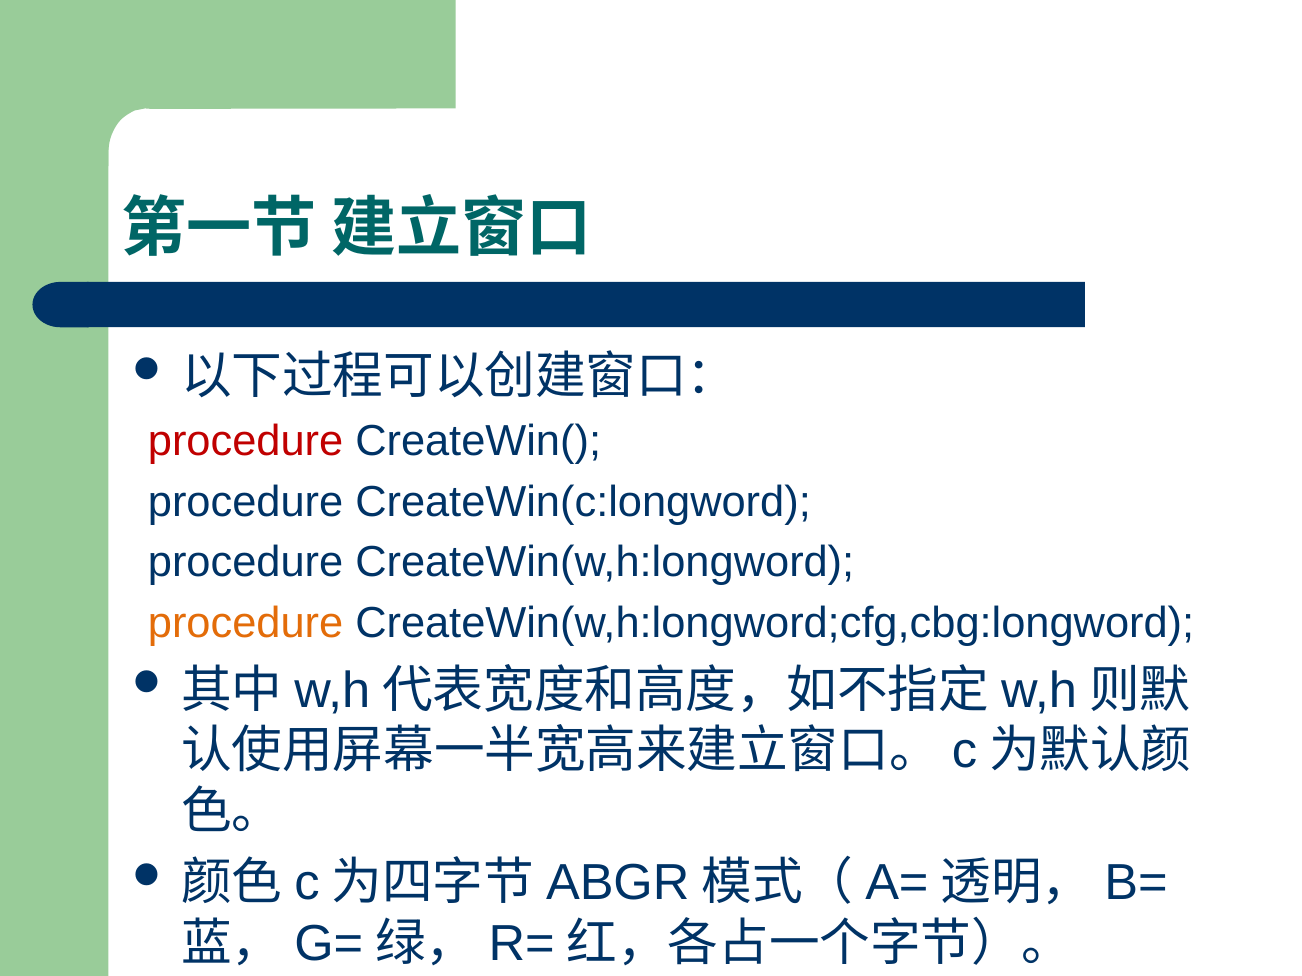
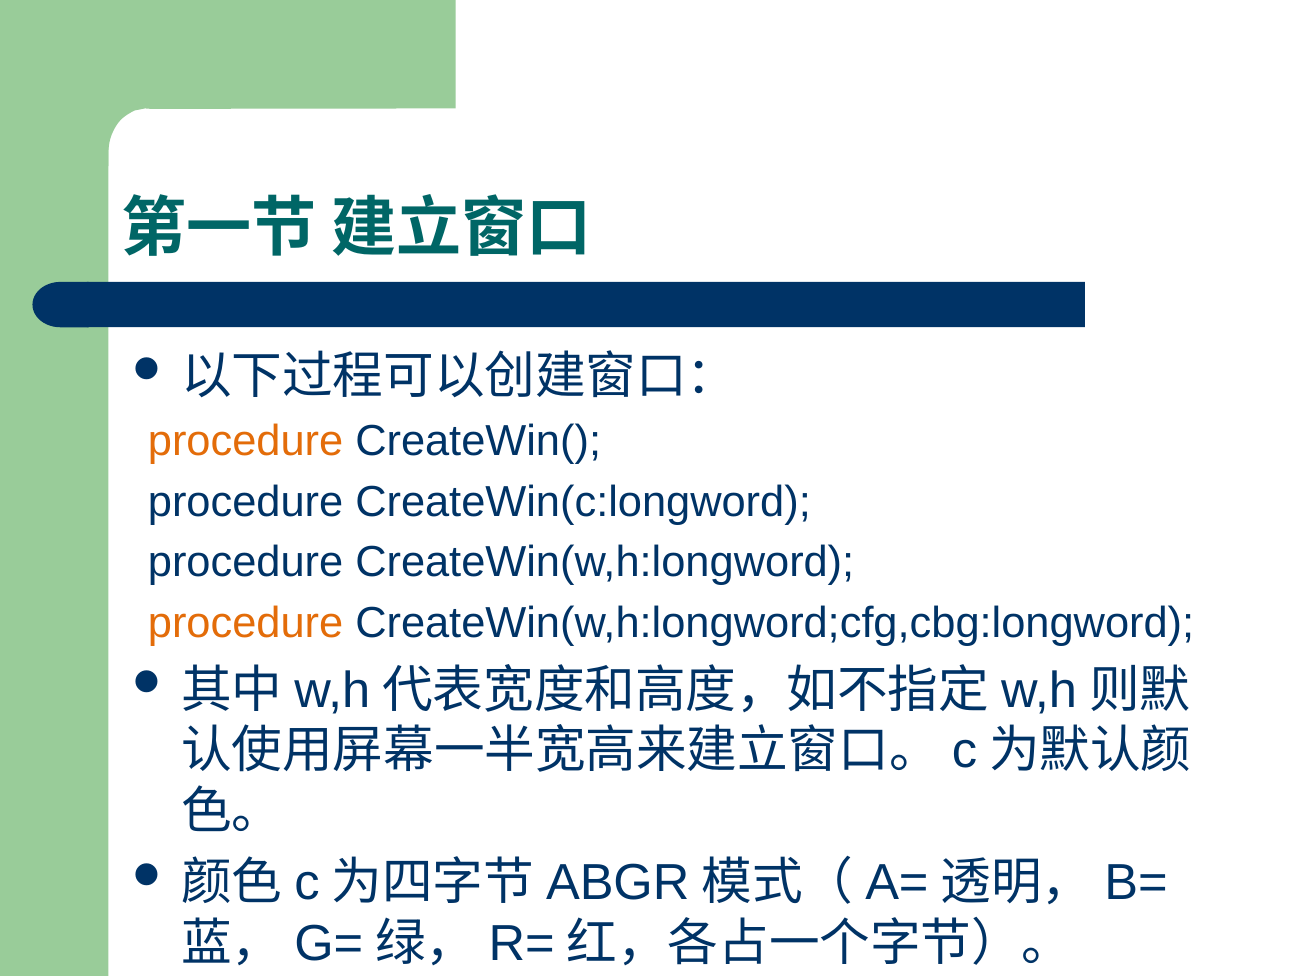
procedure colour: red -> orange (246, 441)
